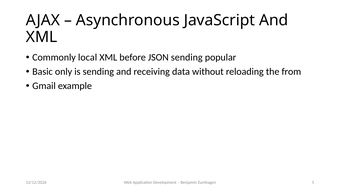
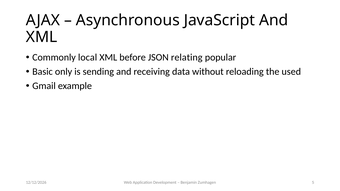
JSON sending: sending -> relating (187, 57)
from: from -> used (291, 72)
